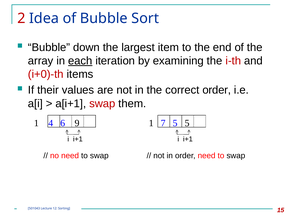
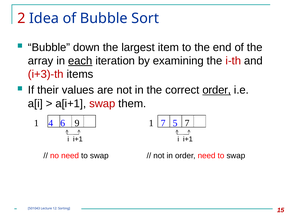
i+0)-th: i+0)-th -> i+3)-th (46, 74)
order underline: none -> present (217, 90)
5 5: 5 -> 7 (187, 123)
